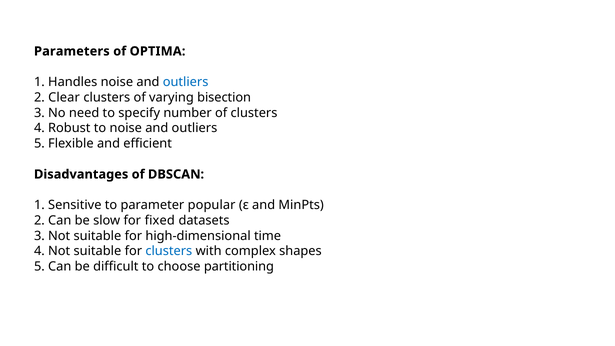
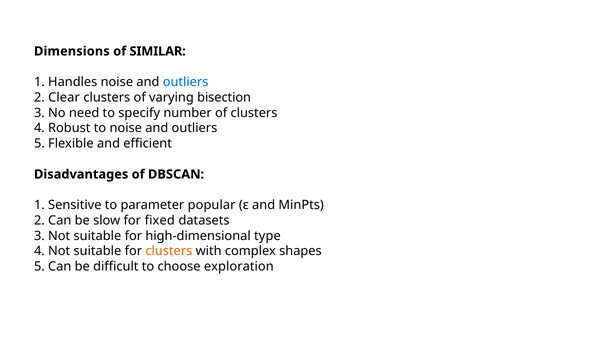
Parameters: Parameters -> Dimensions (72, 51)
OPTIMA: OPTIMA -> SIMILAR (158, 51)
time: time -> type (267, 236)
clusters colour: blue -> orange (169, 251)
partitioning: partitioning -> exploration (239, 267)
